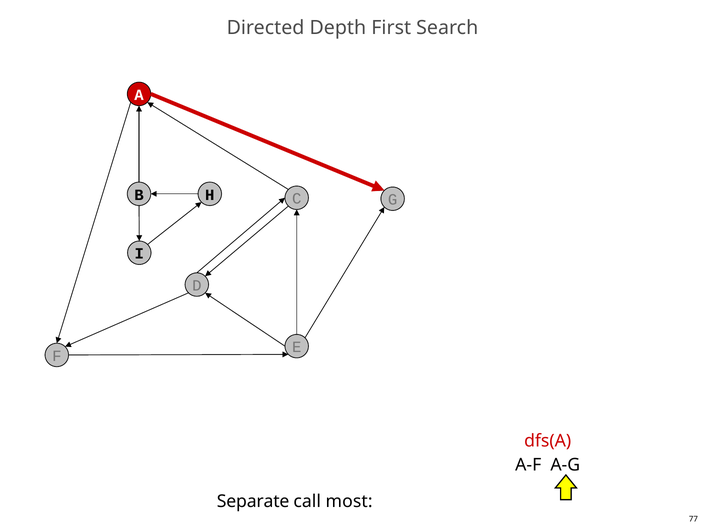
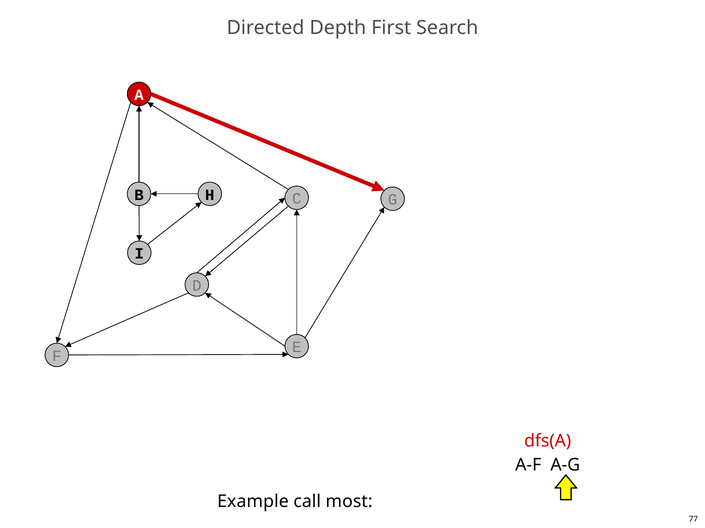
Separate: Separate -> Example (253, 502)
